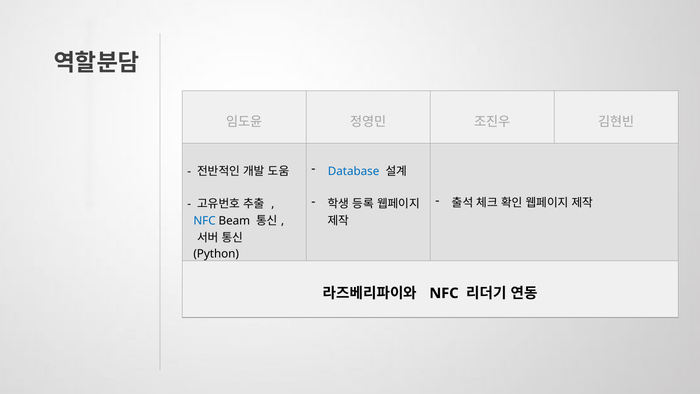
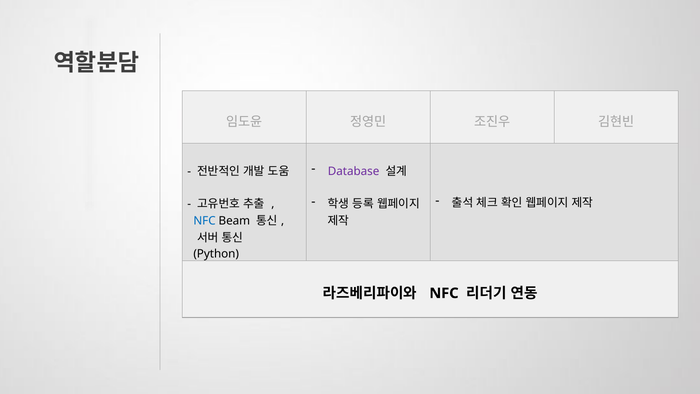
Database colour: blue -> purple (354, 171)
